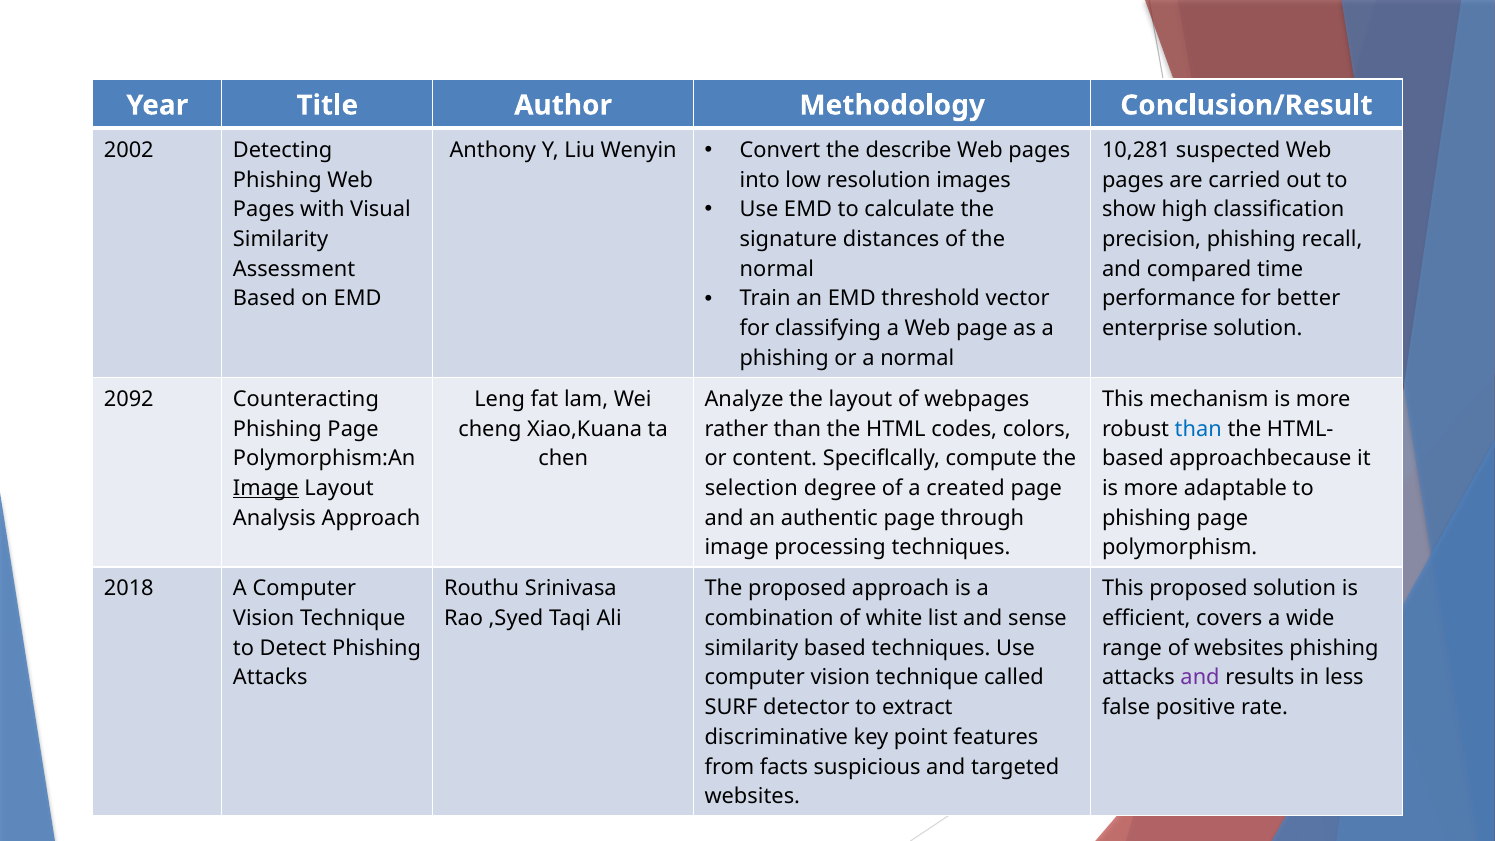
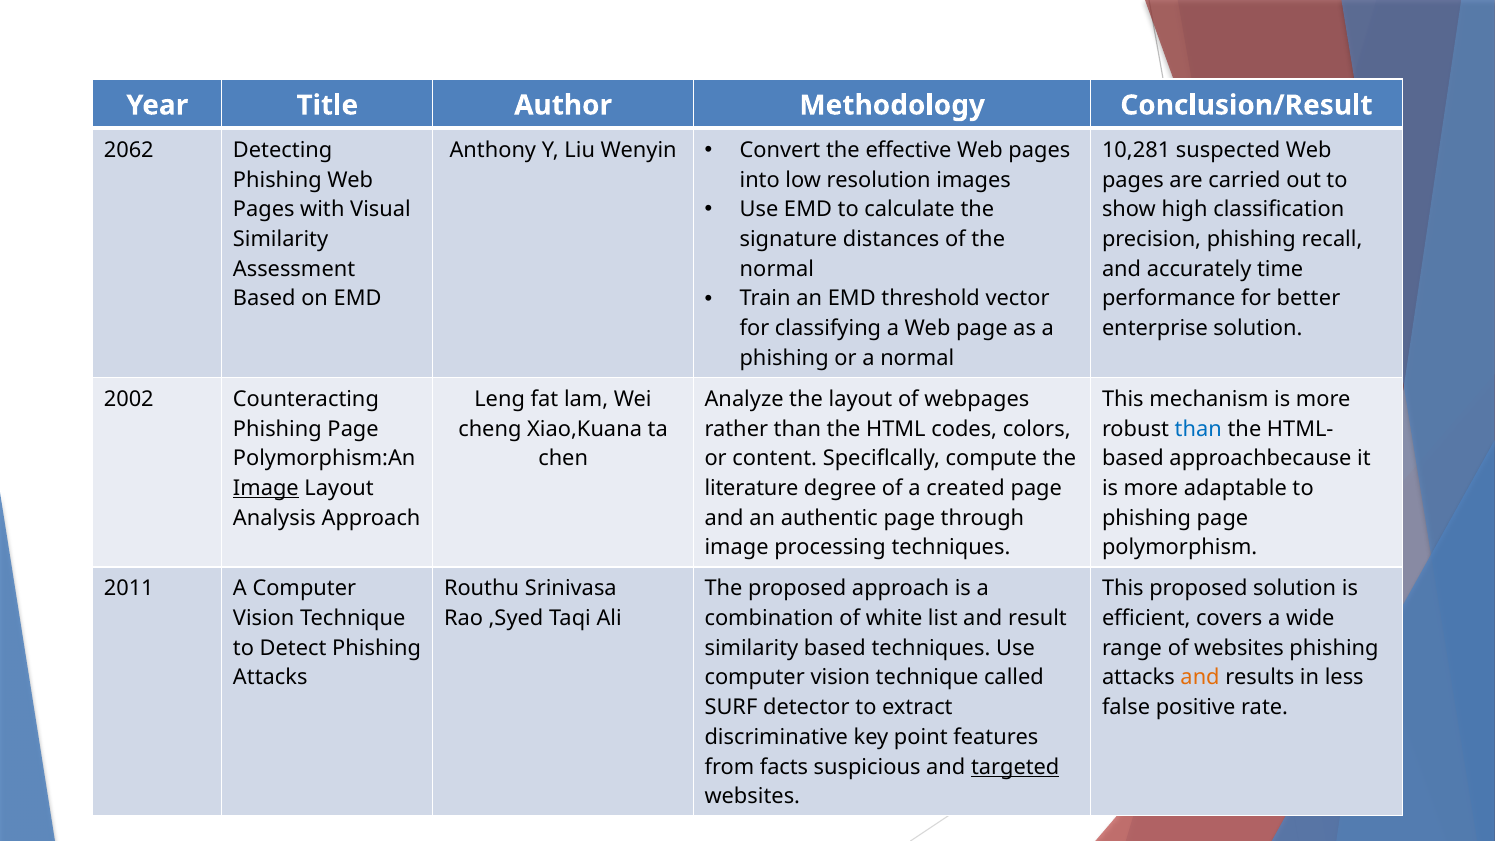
2002: 2002 -> 2062 (129, 150)
describe: describe -> effective (909, 150)
compared: compared -> accurately (1199, 269)
2092: 2092 -> 2002 (129, 399)
selection: selection -> literature (752, 488)
2018: 2018 -> 2011 (129, 589)
sense: sense -> result (1037, 618)
and colour: purple -> orange (1200, 678)
targeted underline: none -> present (1015, 767)
